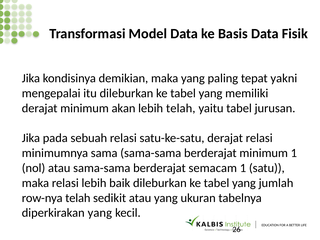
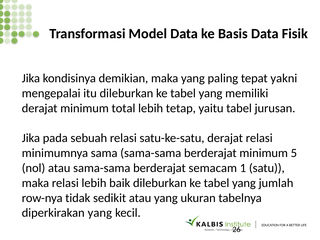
akan: akan -> total (123, 108)
lebih telah: telah -> tetap (181, 108)
minimum 1: 1 -> 5 (294, 153)
row-nya telah: telah -> tidak (78, 198)
